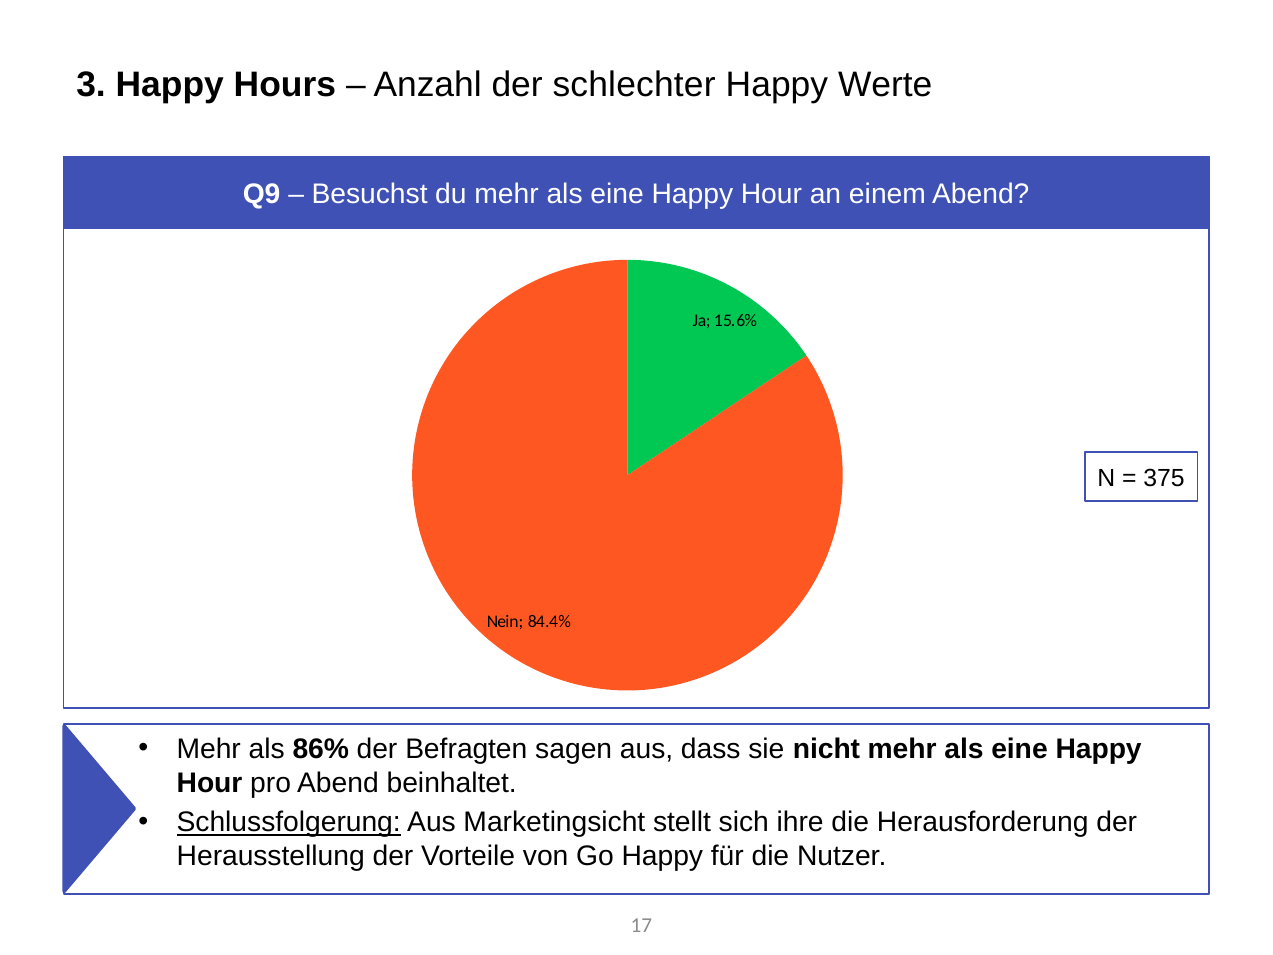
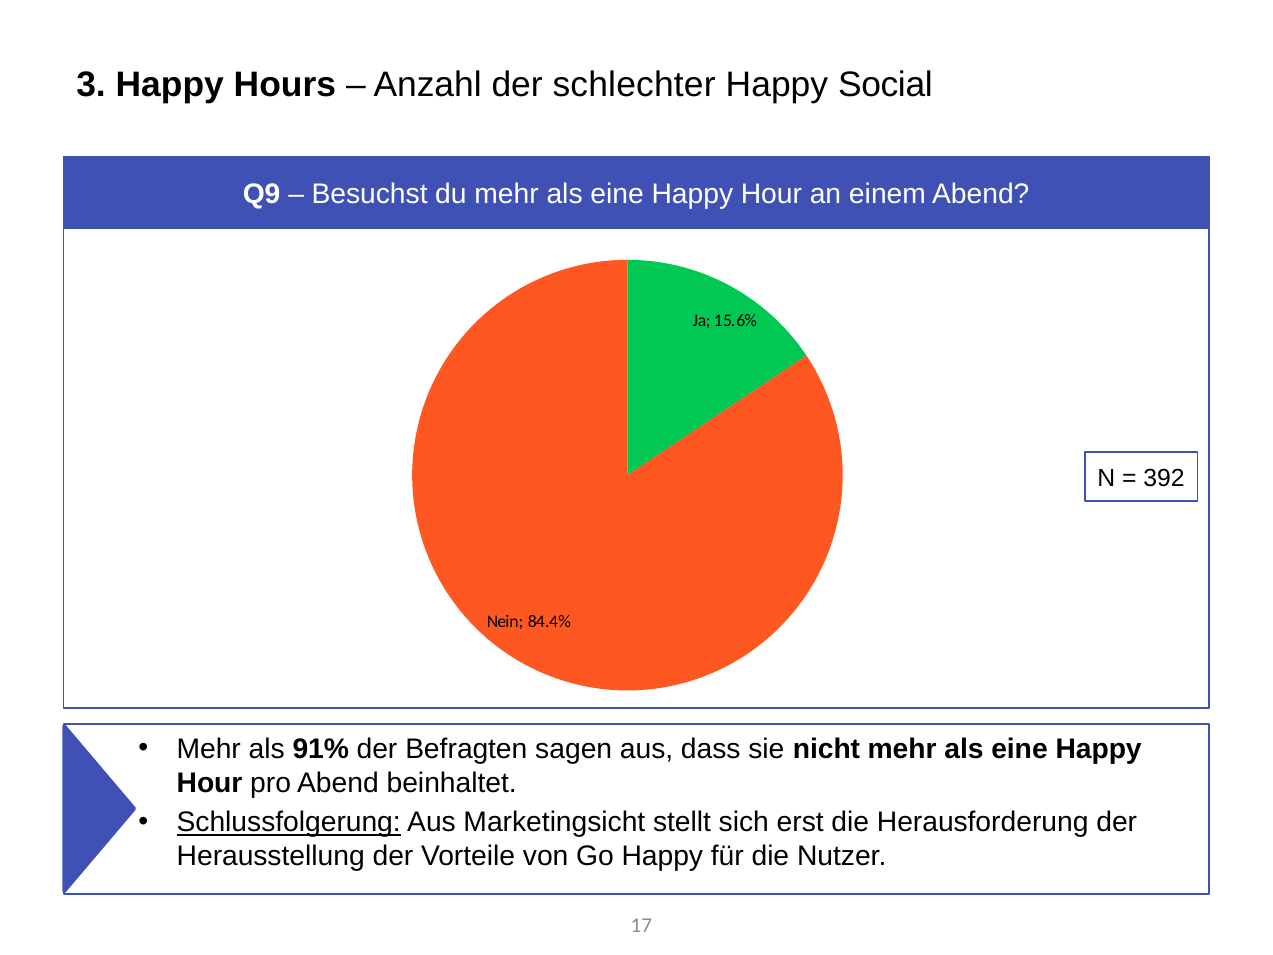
Werte: Werte -> Social (885, 85)
375: 375 -> 392 (1164, 478)
86%: 86% -> 91% (321, 749)
ihre: ihre -> erst (800, 822)
